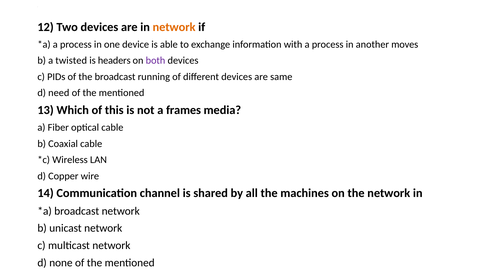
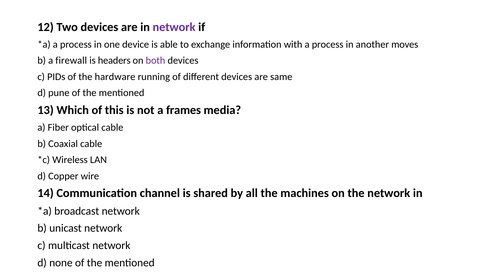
network colour: orange -> purple (174, 27)
twisted: twisted -> firewall (71, 61)
the broadcast: broadcast -> hardware (115, 77)
need: need -> pune (59, 93)
